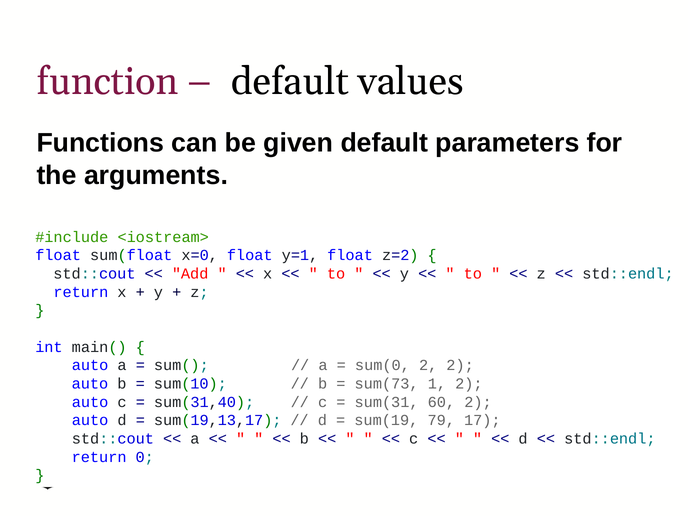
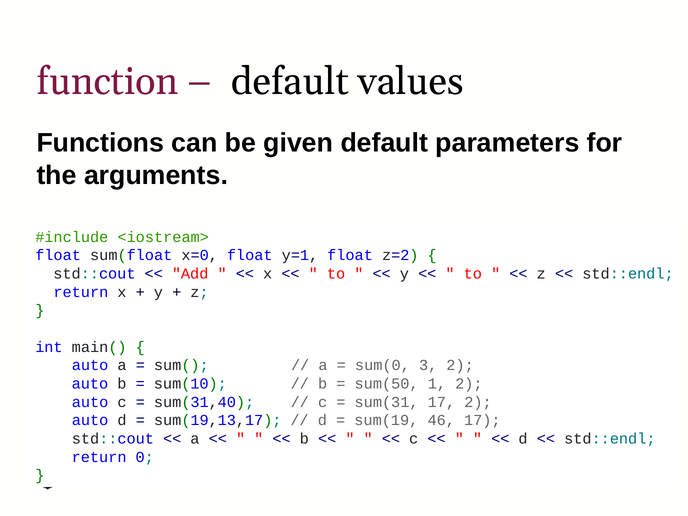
sum(0 2: 2 -> 3 (428, 365)
sum(73: sum(73 -> sum(50 (387, 384)
sum(31 60: 60 -> 17 (441, 402)
79: 79 -> 46 (441, 420)
